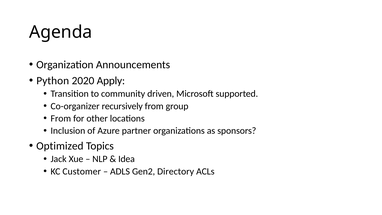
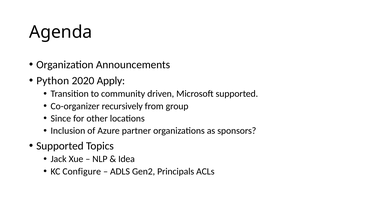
From: From -> Since (61, 118)
Optimized: Optimized -> Supported (60, 146)
Customer: Customer -> Configure (82, 171)
Directory: Directory -> Principals (176, 171)
